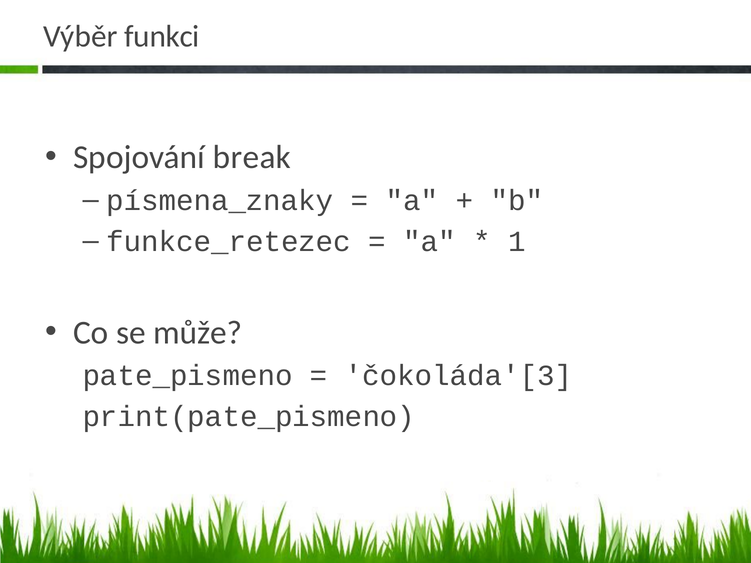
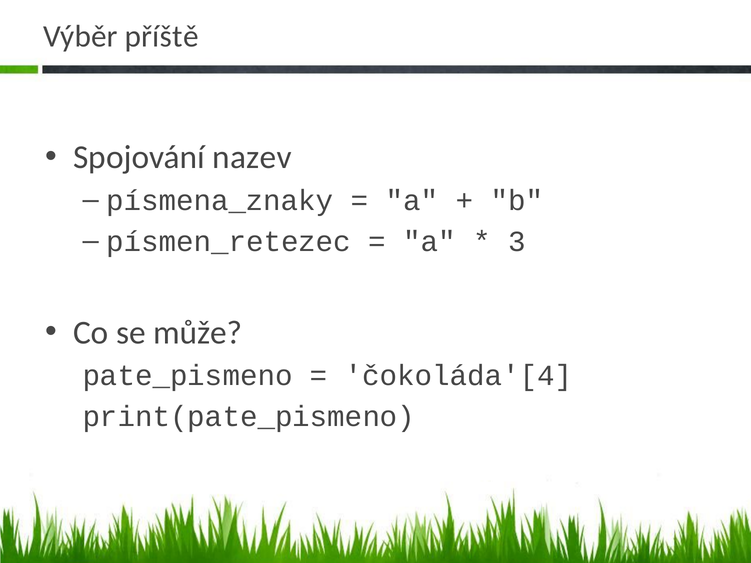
funkci: funkci -> příště (162, 37)
break: break -> nazev (252, 158)
funkce_retezec: funkce_retezec -> písmen_retezec (229, 242)
1: 1 -> 3 (517, 242)
čokoláda'[3: čokoláda'[3 -> čokoláda'[4 (459, 376)
